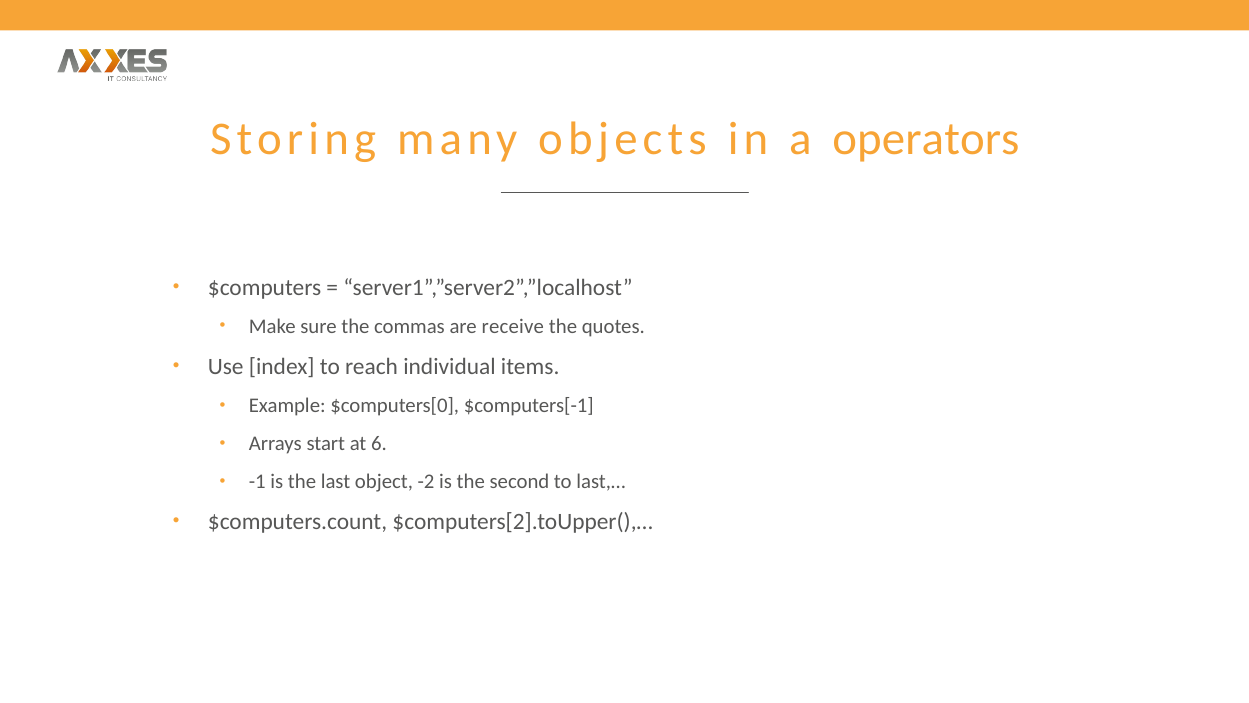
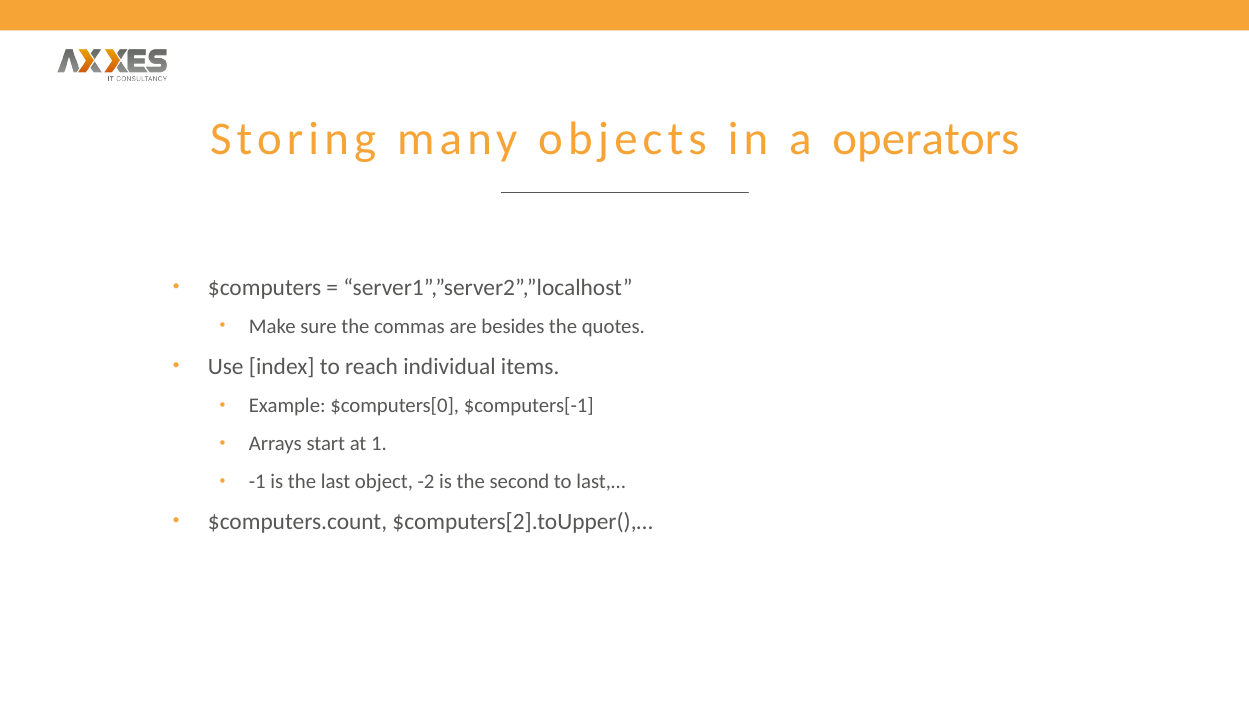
receive: receive -> besides (513, 326)
6: 6 -> 1 (379, 444)
